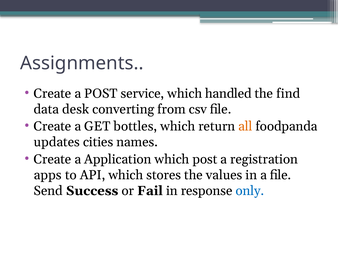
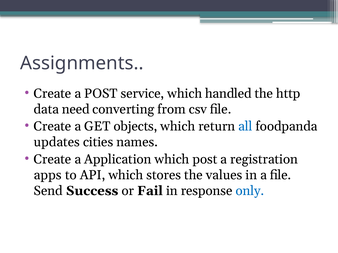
find: find -> http (288, 94)
desk: desk -> need (76, 109)
bottles: bottles -> objects (135, 127)
all colour: orange -> blue (245, 127)
